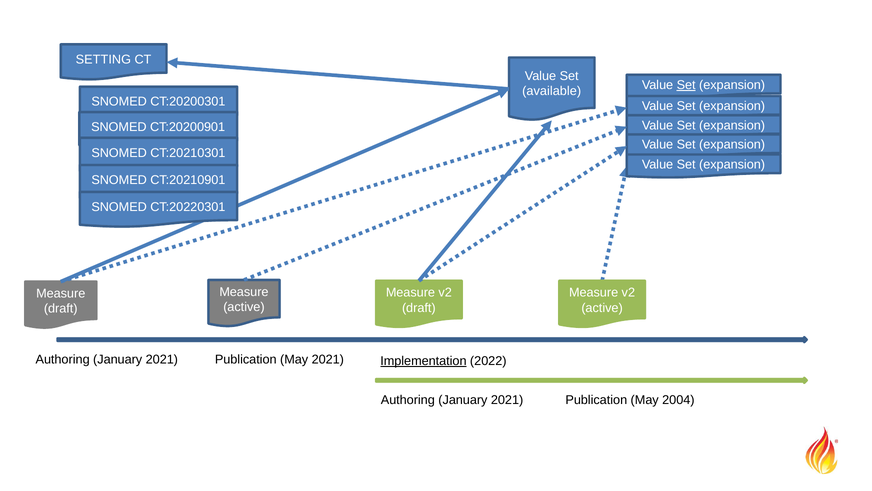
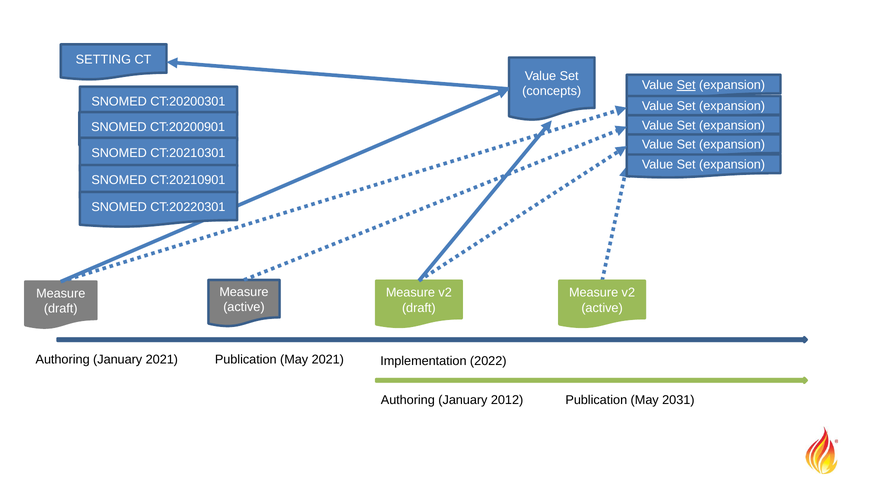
available: available -> concepts (552, 91)
Implementation underline: present -> none (423, 361)
2021: 2021 -> 2012 (507, 400)
2004: 2004 -> 2031 (678, 400)
